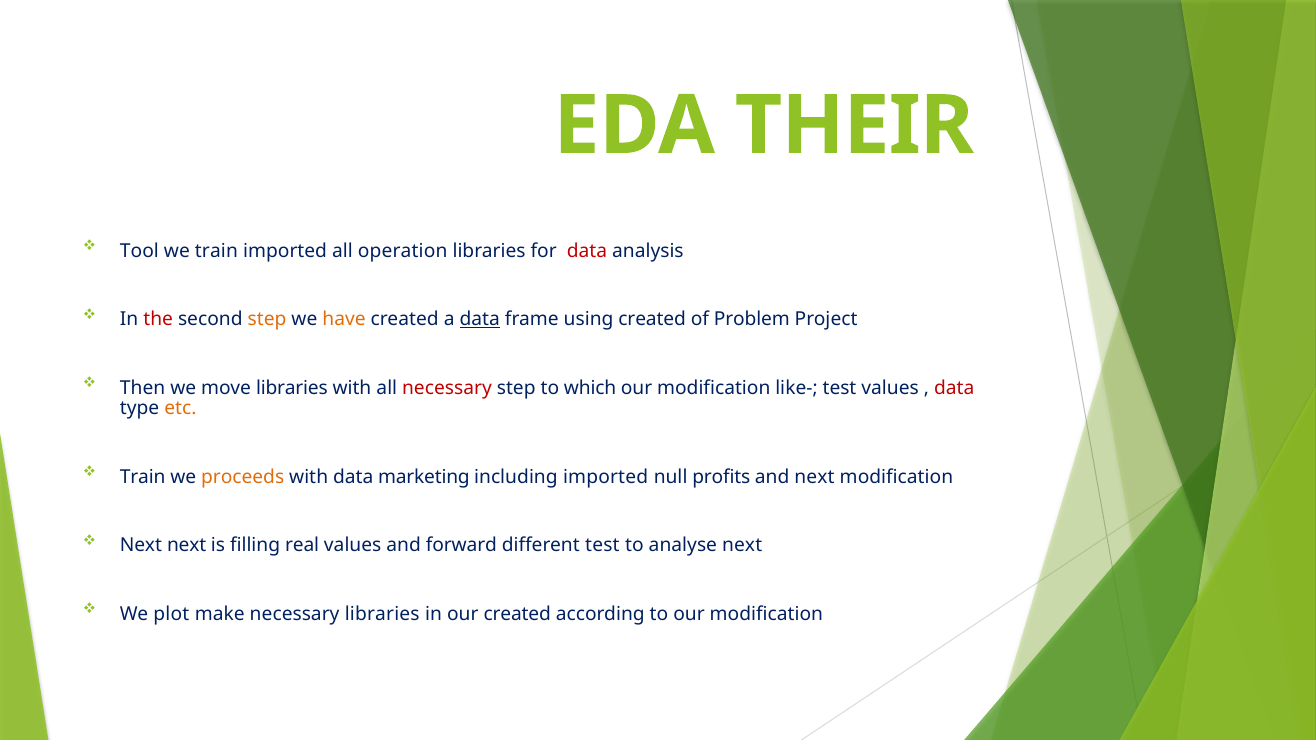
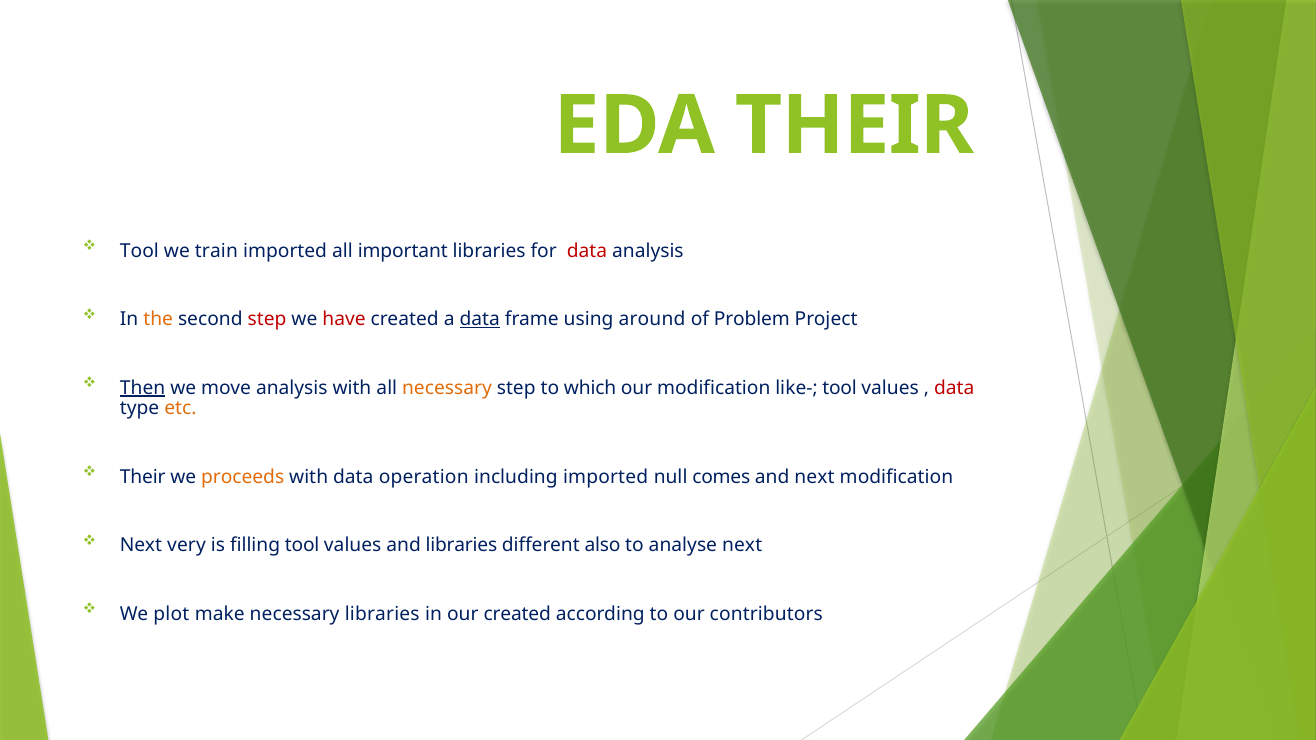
operation: operation -> important (403, 251)
the colour: red -> orange (158, 319)
step colour: orange -> red (267, 319)
have colour: orange -> red (344, 319)
using created: created -> around (652, 319)
Then underline: none -> present (143, 388)
move libraries: libraries -> analysis (292, 388)
necessary colour: red -> orange (447, 388)
like- test: test -> tool (840, 388)
Train: Train -> Their (143, 477)
marketing: marketing -> operation (424, 477)
profits: profits -> comes (721, 477)
Next next: next -> very (186, 545)
filling real: real -> tool (302, 545)
and forward: forward -> libraries (461, 545)
different test: test -> also (603, 545)
to our modification: modification -> contributors (766, 614)
